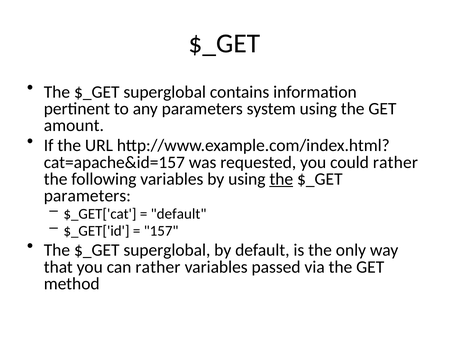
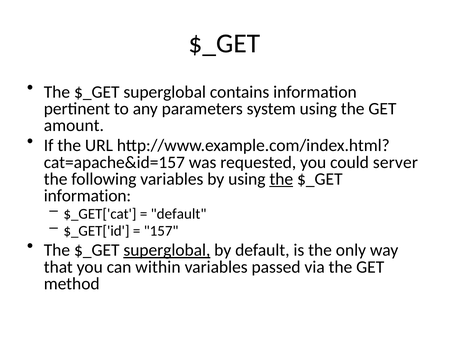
could rather: rather -> server (395, 162)
parameters: parameters -> information (87, 196)
superglobal underline: none -> present (167, 250)
can rather: rather -> within (158, 267)
